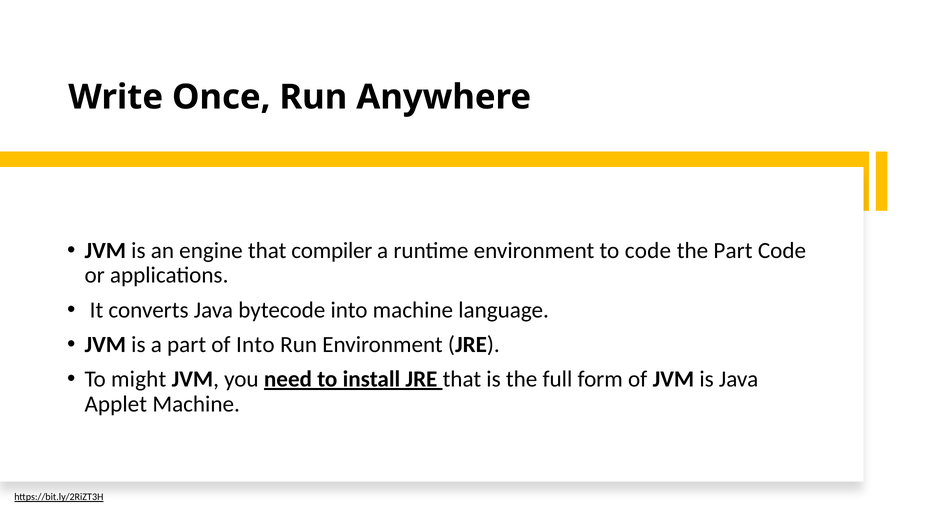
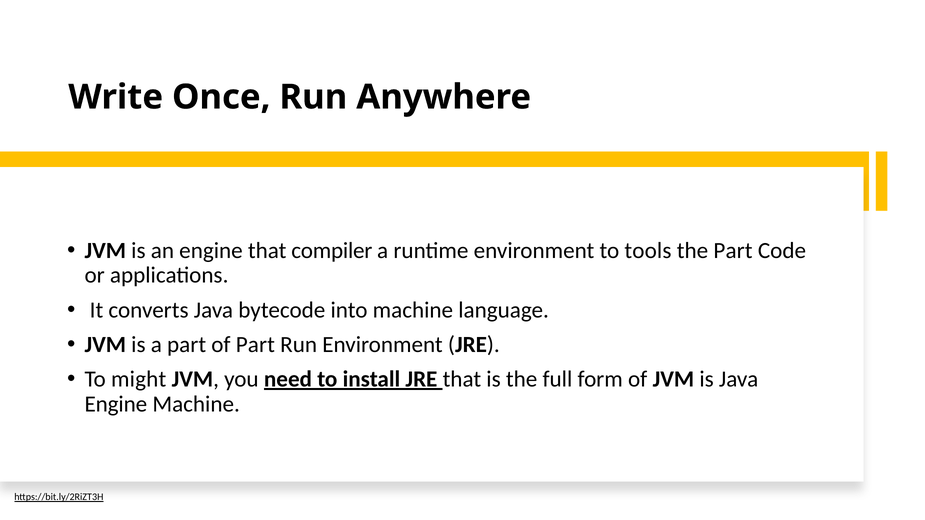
to code: code -> tools (648, 251)
of Into: Into -> Part (255, 345)
Applet: Applet -> Engine (116, 404)
